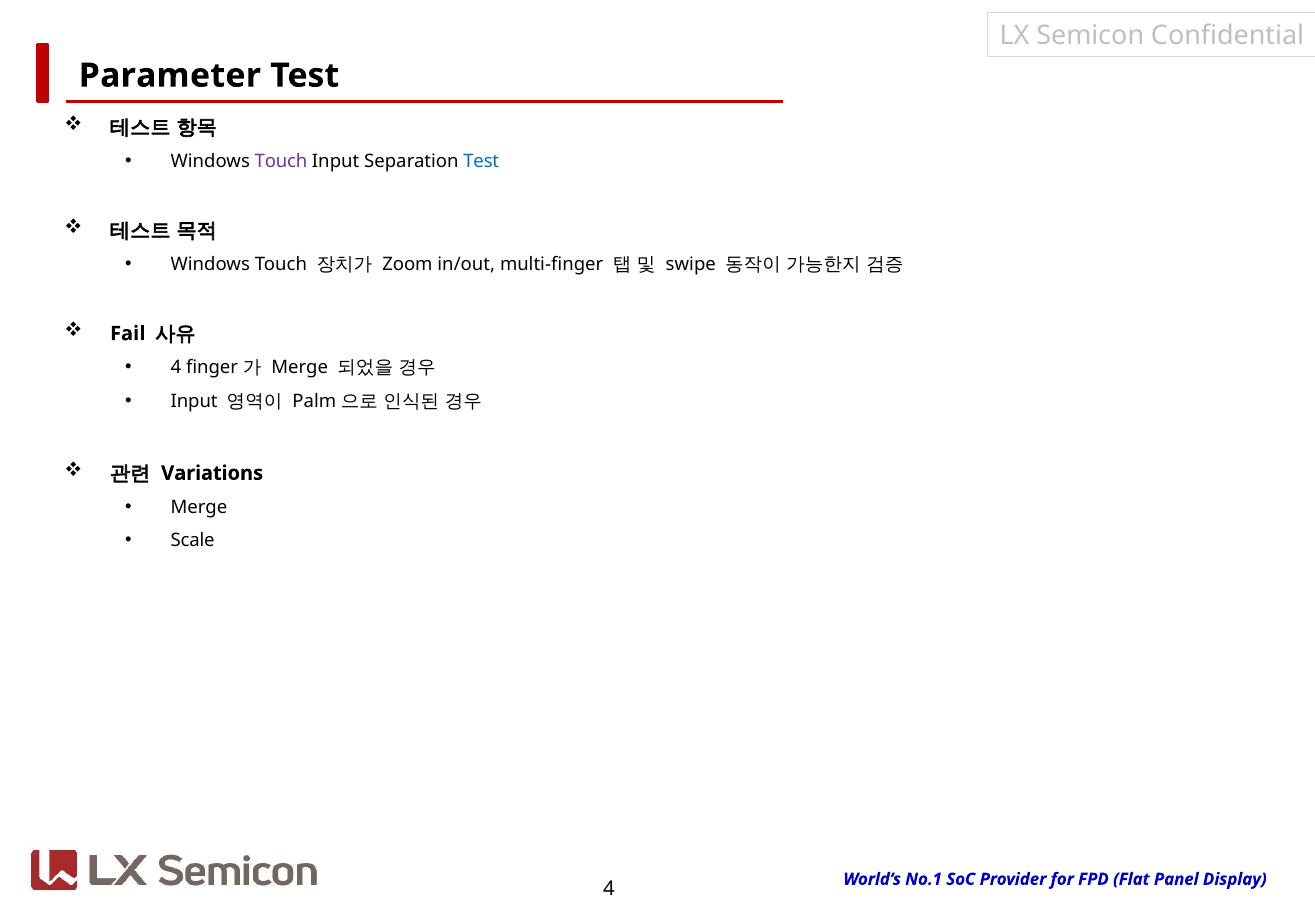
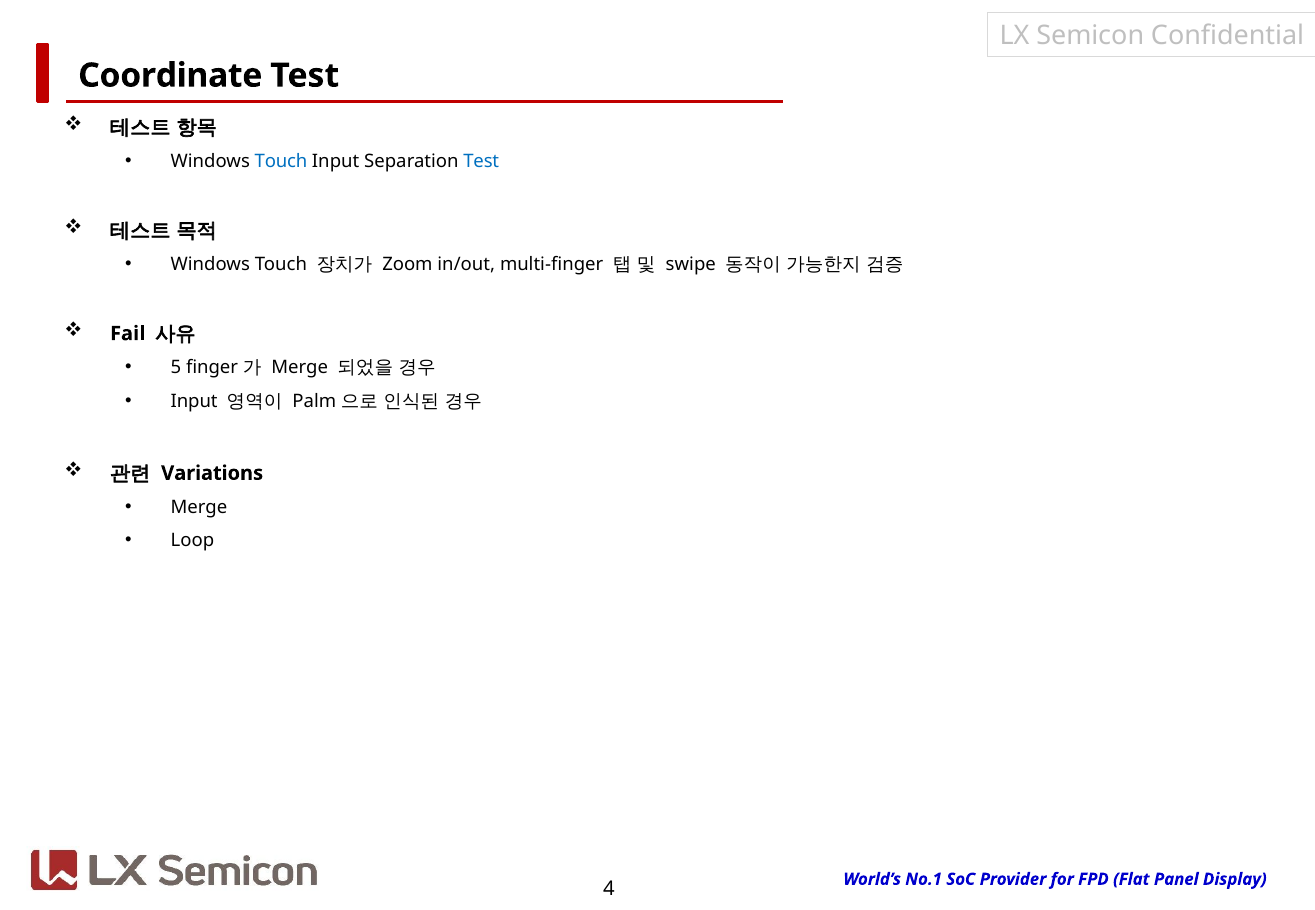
Parameter: Parameter -> Coordinate (170, 76)
Touch colour: purple -> blue (281, 162)
4: 4 -> 5 (176, 368)
Scale: Scale -> Loop (193, 541)
